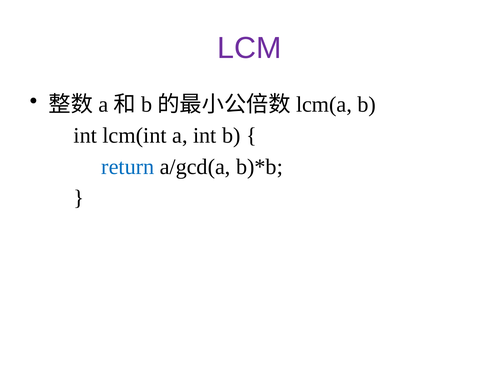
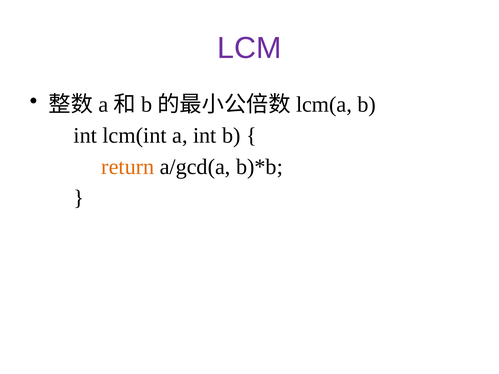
return colour: blue -> orange (128, 167)
